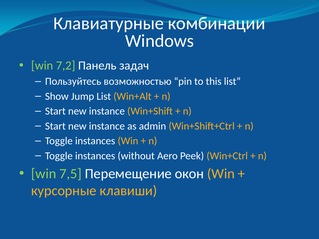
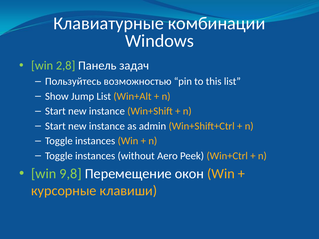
7,2: 7,2 -> 2,8 (66, 66)
7,5: 7,5 -> 9,8 (71, 174)
